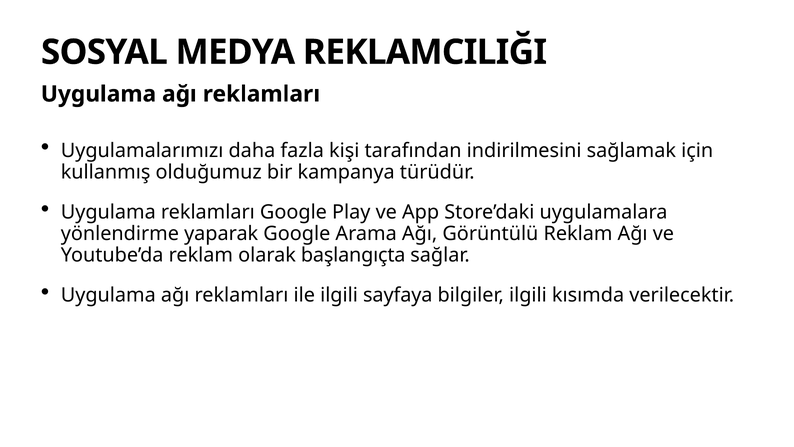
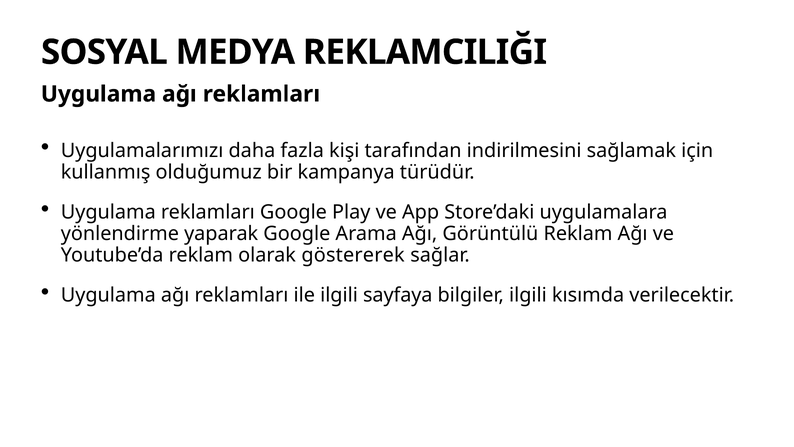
başlangıçta: başlangıçta -> göstererek (353, 255)
